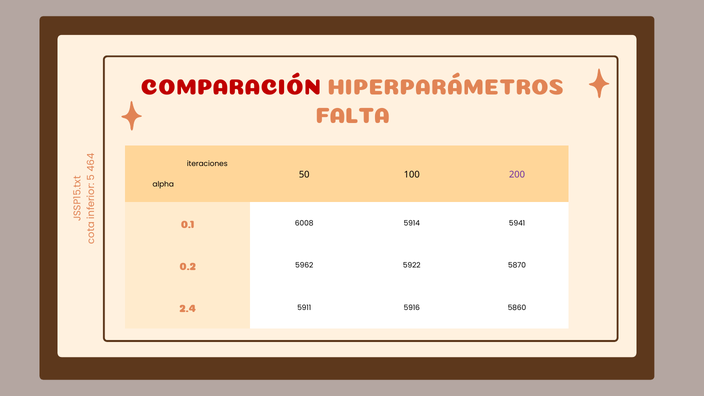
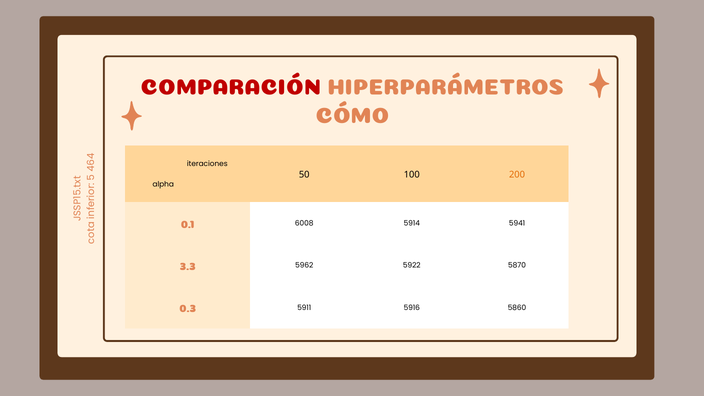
FALTA: FALTA -> CÓMO (353, 116)
200 colour: purple -> orange (517, 175)
0.2: 0.2 -> 3.3 (188, 267)
2.4: 2.4 -> 0.3 (188, 309)
